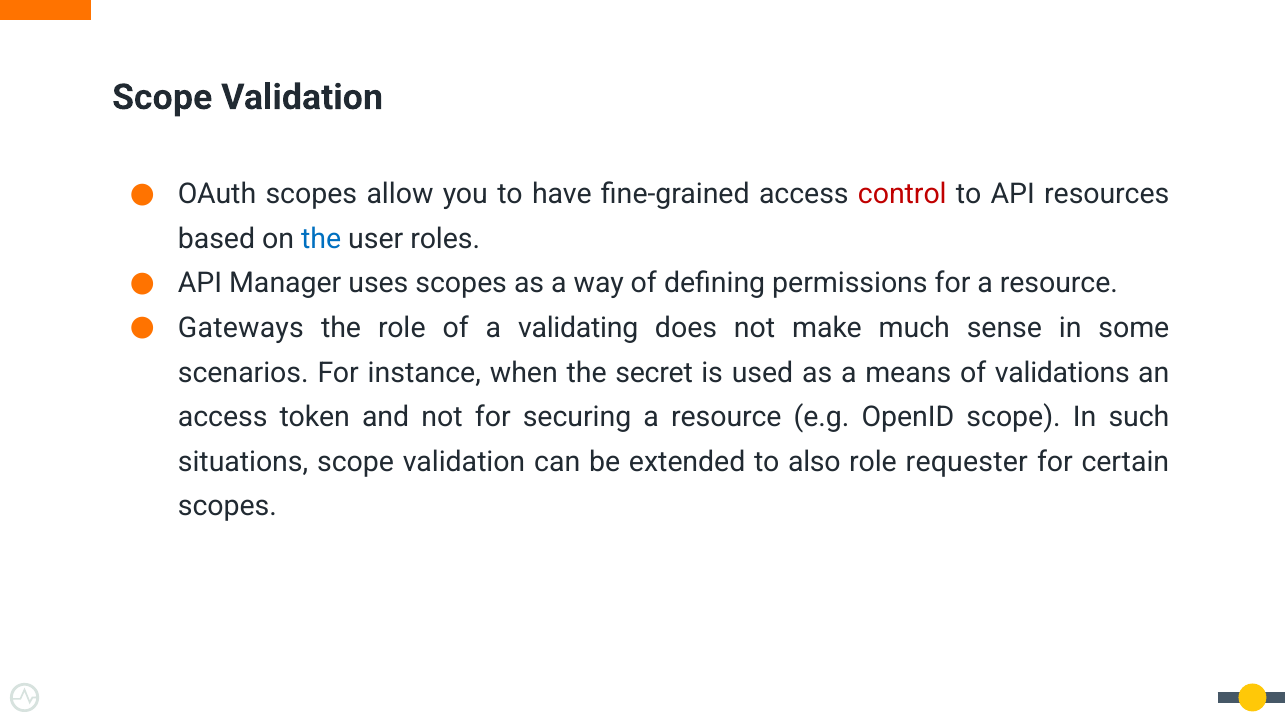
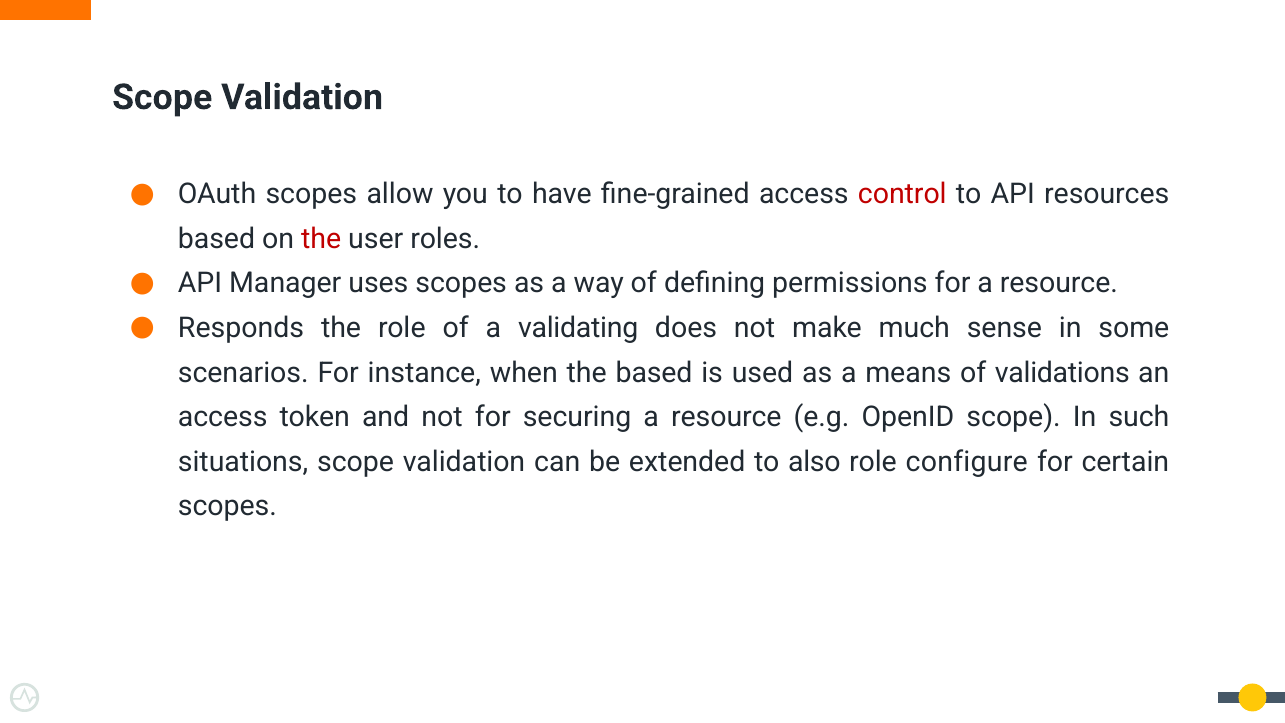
the colour: blue -> red (321, 239)
Gateways: Gateways -> Responds (241, 328)
the secret: secret -> based (654, 373)
requester: requester -> configure (967, 462)
